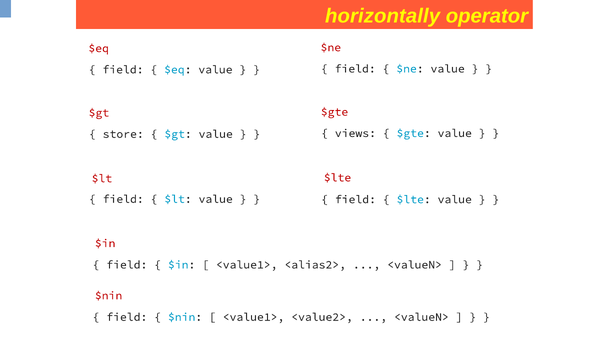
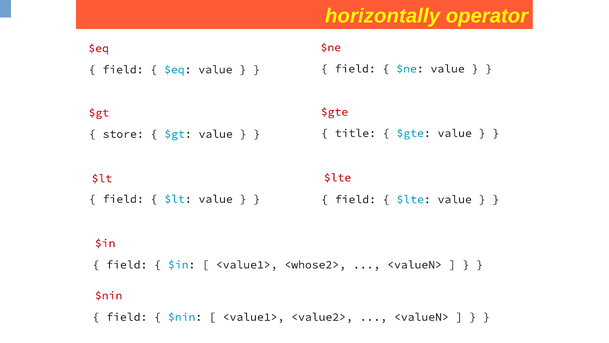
views: views -> title (355, 133)
<alias2>: <alias2> -> <whose2> (315, 264)
